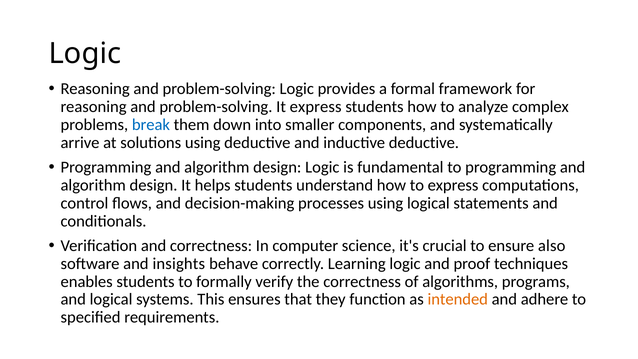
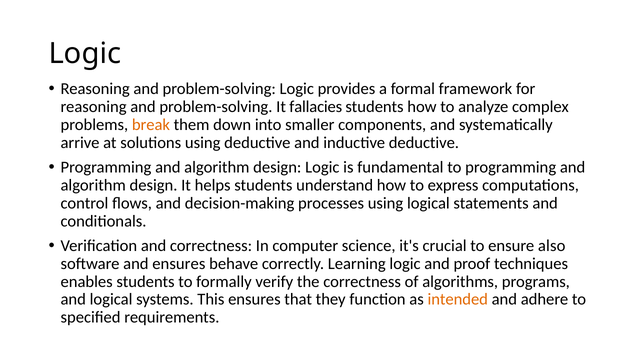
It express: express -> fallacies (316, 107)
break colour: blue -> orange (151, 125)
and insights: insights -> ensures (179, 263)
